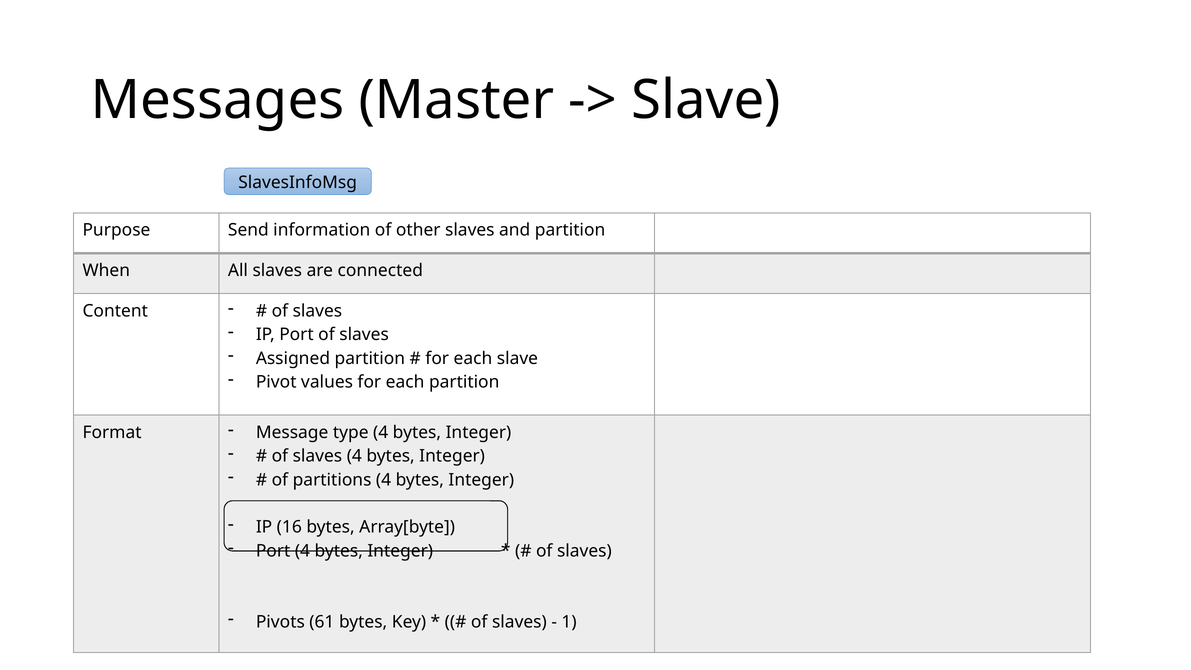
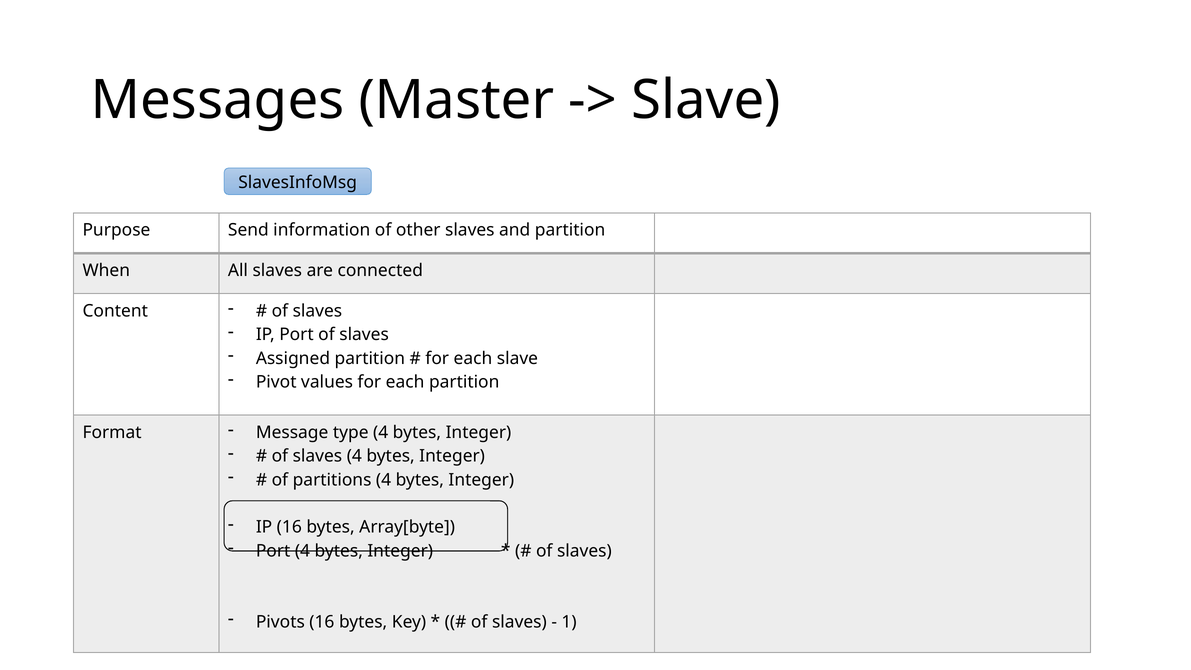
Pivots 61: 61 -> 16 (322, 622)
